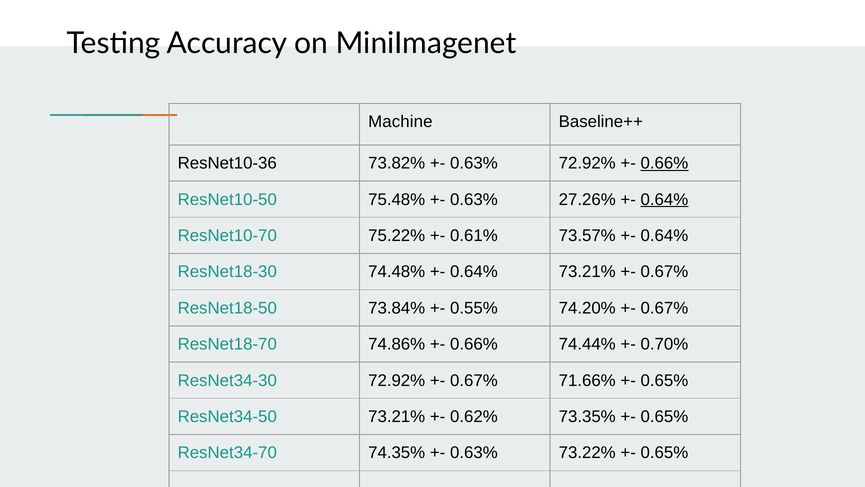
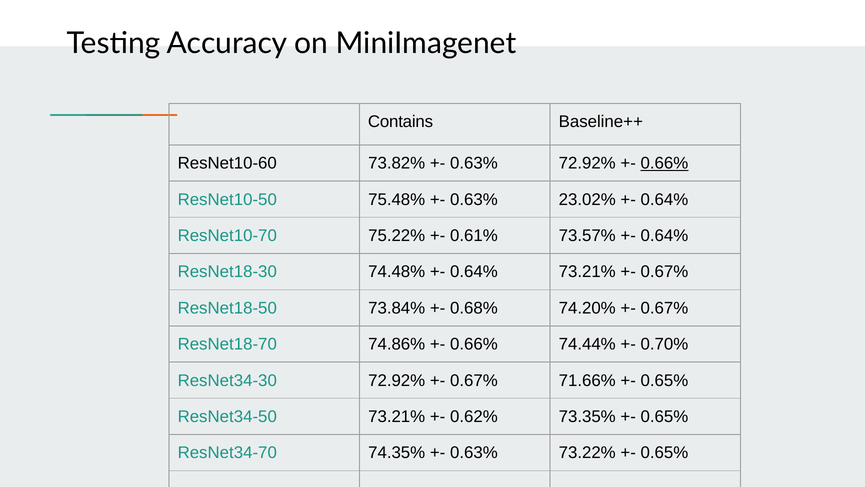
Machine: Machine -> Contains (400, 122)
ResNet10-36: ResNet10-36 -> ResNet10-60 (227, 163)
27.26%: 27.26% -> 23.02% (587, 199)
0.64% underline: present -> none (664, 199)
0.55%: 0.55% -> 0.68% (474, 308)
